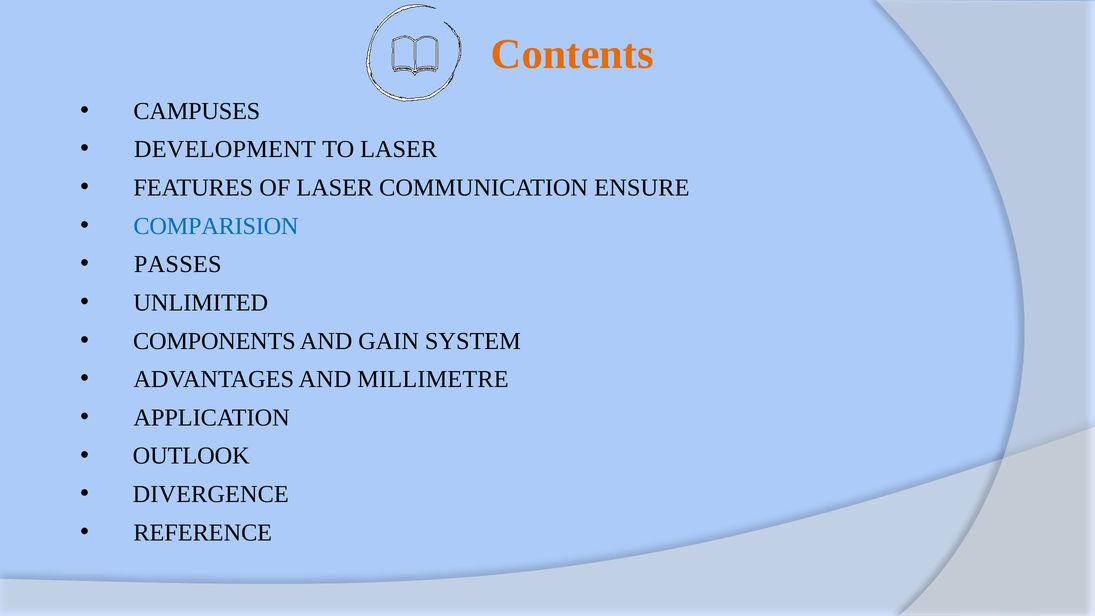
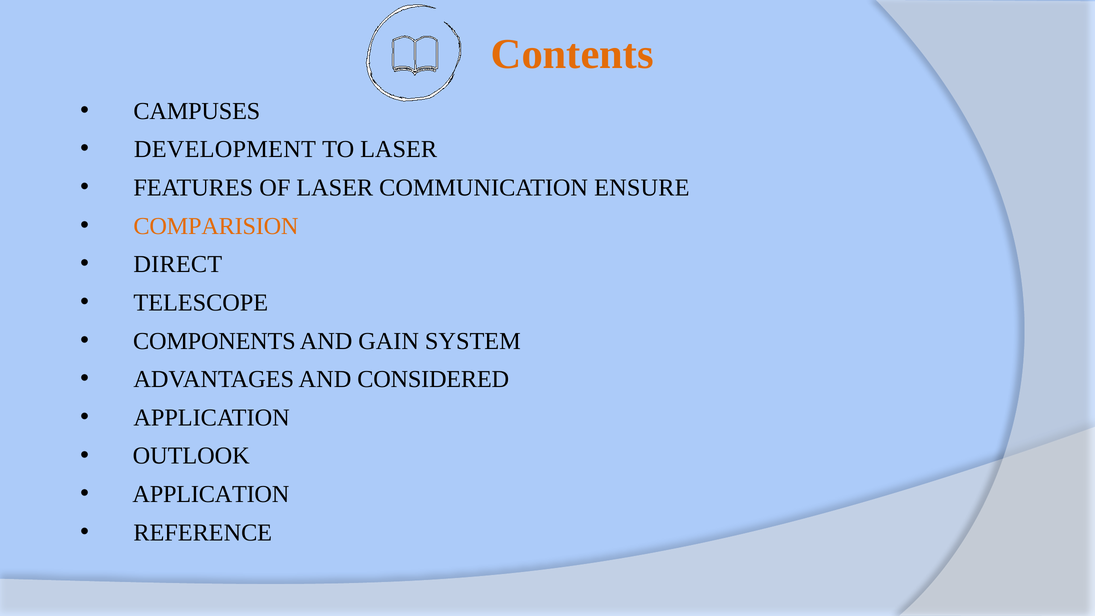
COMPARISION colour: blue -> orange (216, 226)
PASSES: PASSES -> DIRECT (178, 264)
UNLIMITED: UNLIMITED -> TELESCOPE (201, 303)
MILLIMETRE: MILLIMETRE -> CONSIDERED (433, 379)
DIVERGENCE: DIVERGENCE -> APPLICATION (211, 494)
